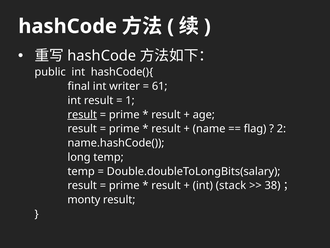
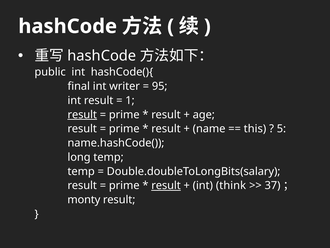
61: 61 -> 95 (160, 86)
flag: flag -> this (255, 129)
2: 2 -> 5 (281, 129)
result underline: none -> present (166, 185)
stack: stack -> think (231, 185)
38: 38 -> 37 (273, 185)
